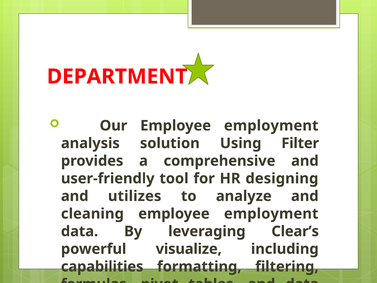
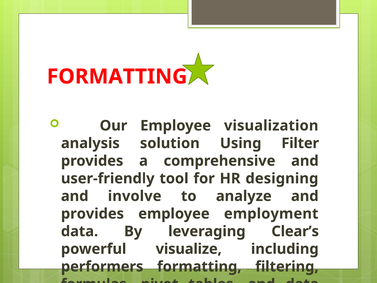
DEPARTMENT: DEPARTMENT -> FORMATTING (117, 77)
Our Employee employment: employment -> visualization (271, 126)
utilizes: utilizes -> involve (135, 196)
cleaning: cleaning -> provides (92, 214)
capabilities: capabilities -> performers (102, 266)
